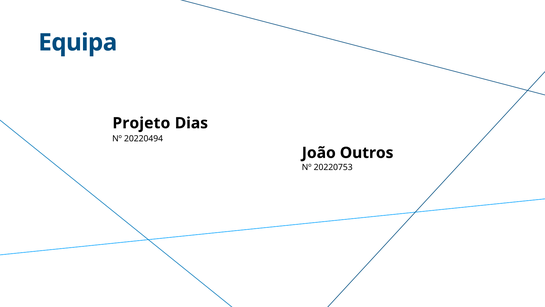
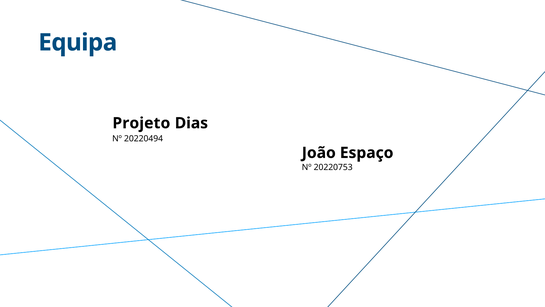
Outros: Outros -> Espaço (367, 153)
